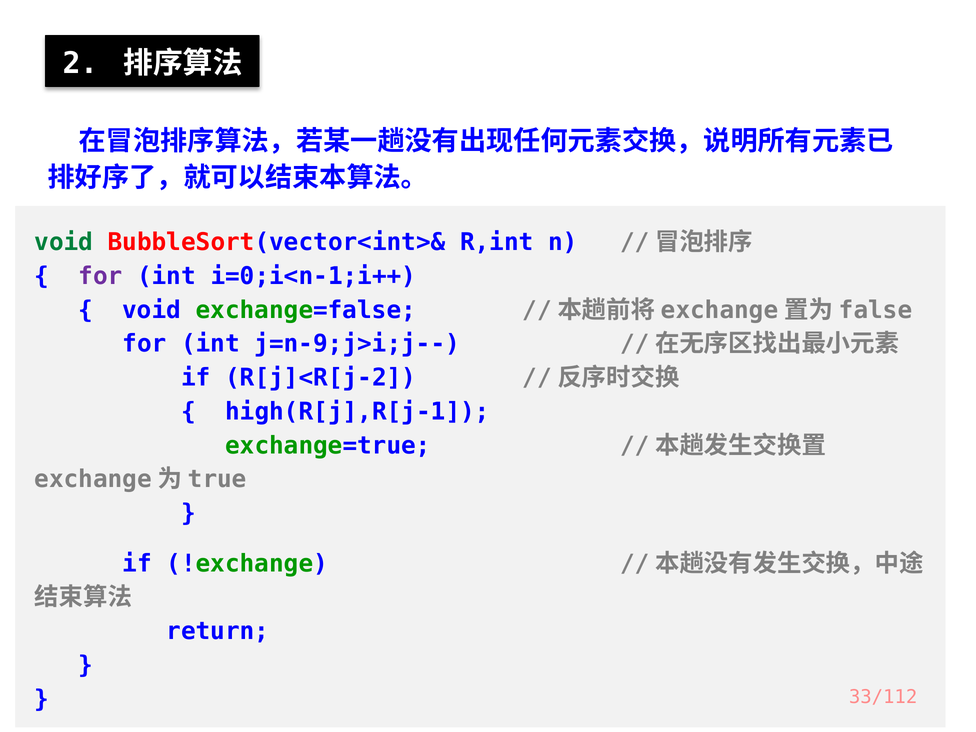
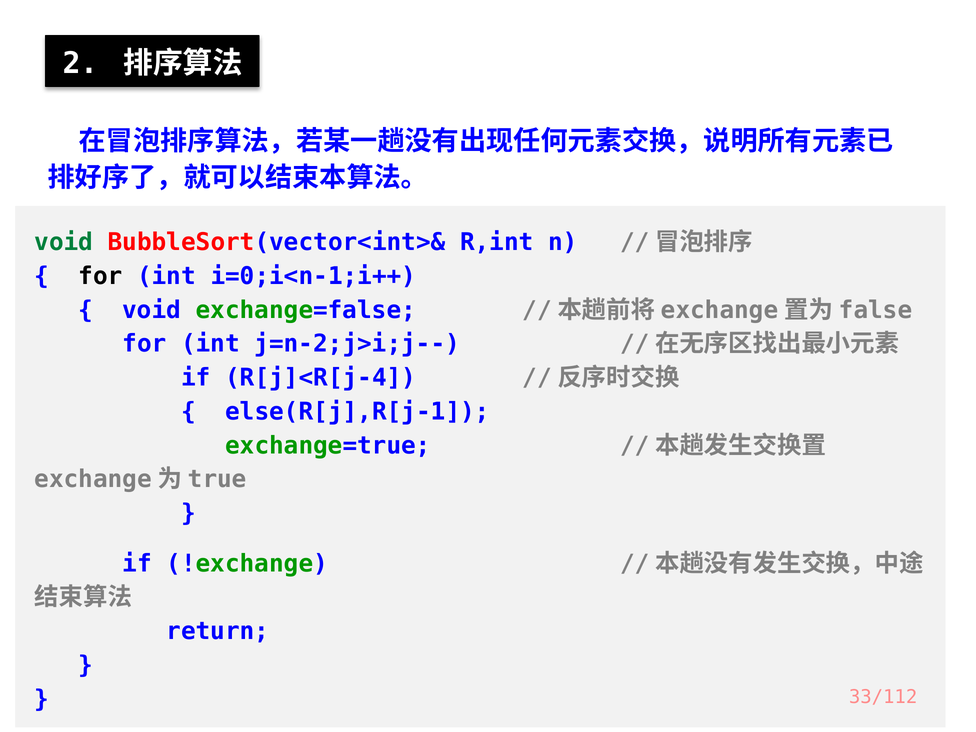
for colour: purple -> black (100, 276)
j=n-9;j>i;j--: j=n-9;j>i;j-- -> j=n-2;j>i;j-- (357, 344)
R[j]<R[j-2: R[j]<R[j-2 -> R[j]<R[j-4 (321, 378)
high(R[j],R[j-1: high(R[j],R[j-1 -> else(R[j],R[j-1 (357, 412)
